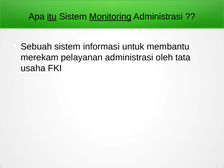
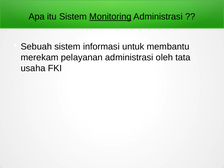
itu underline: present -> none (52, 17)
